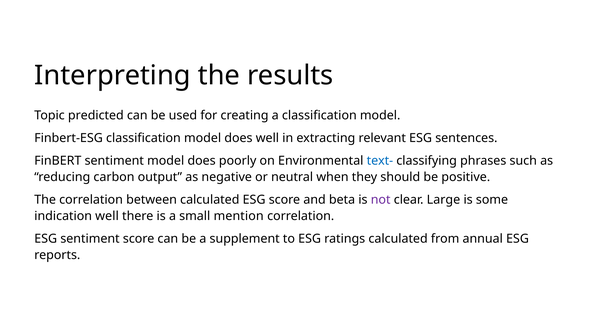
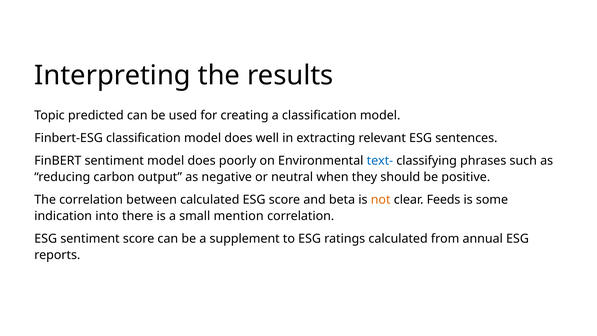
not colour: purple -> orange (381, 200)
Large: Large -> Feeds (444, 200)
indication well: well -> into (107, 216)
